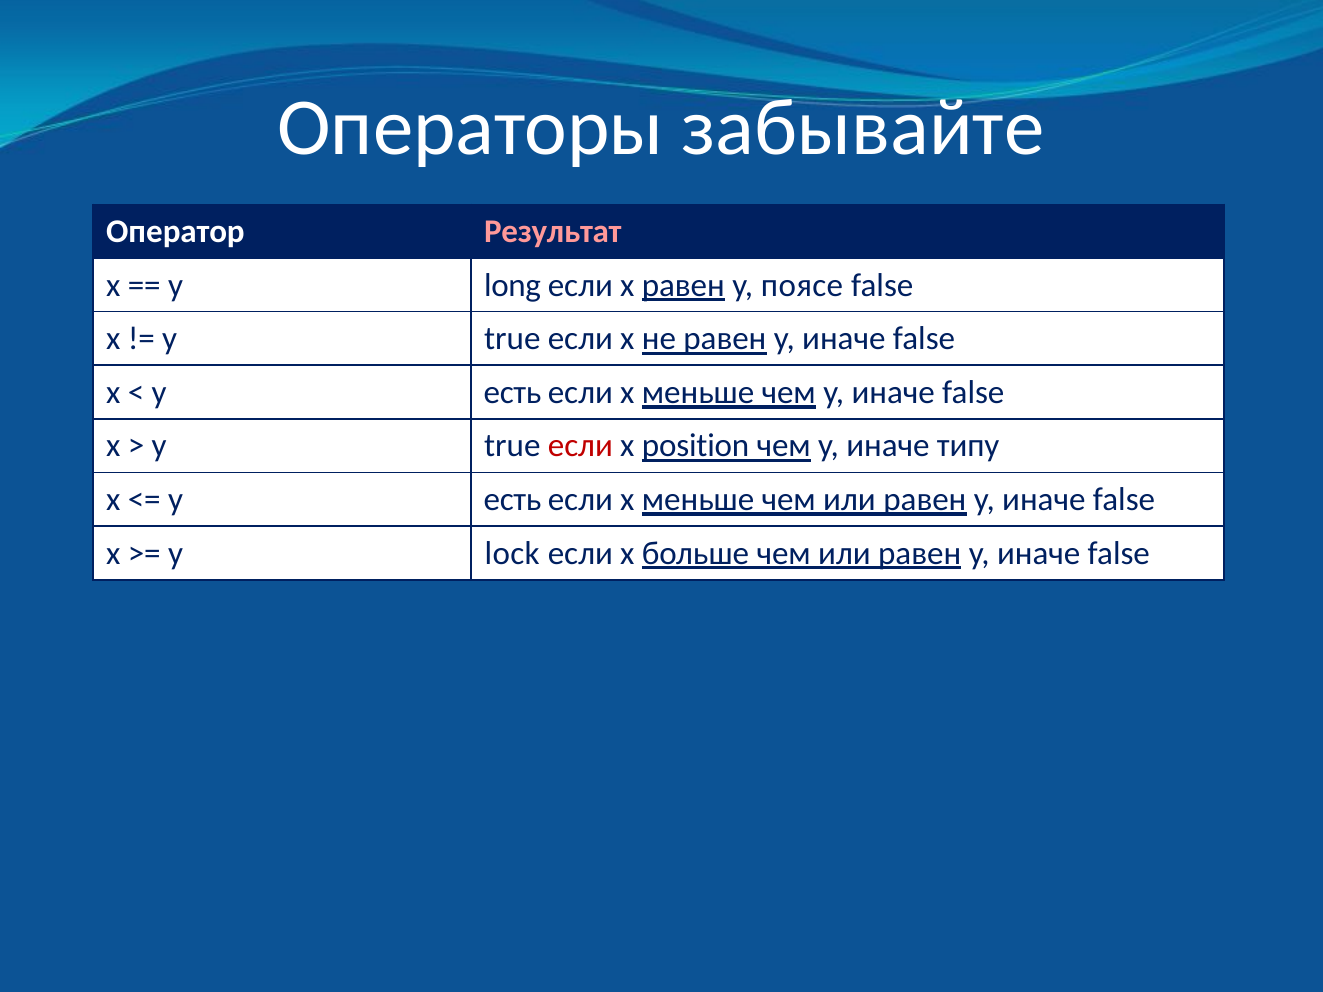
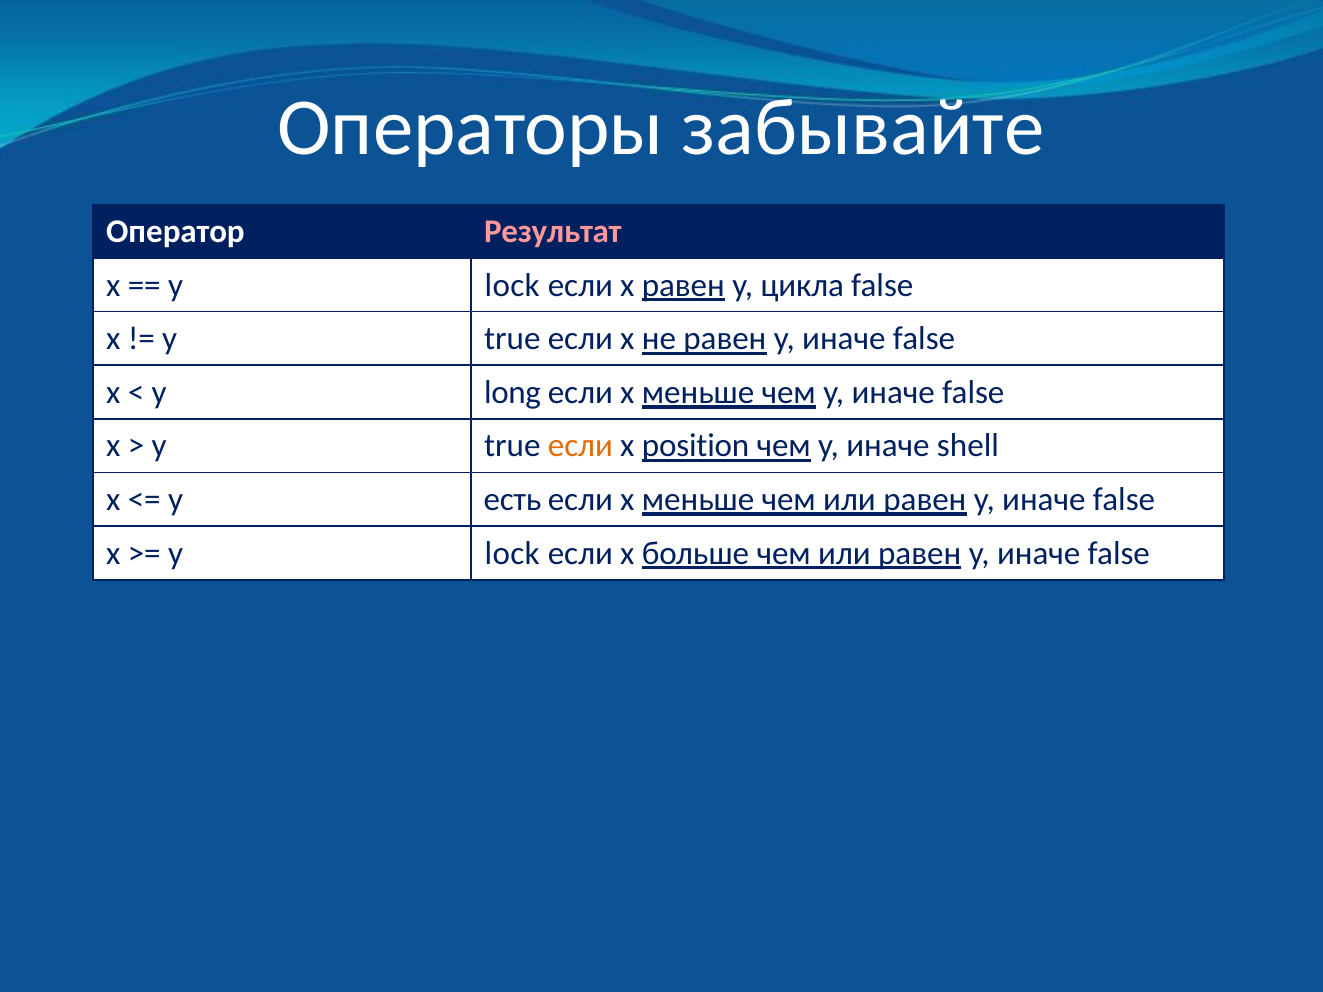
long: long -> lock (512, 285)
поясе: поясе -> цикла (802, 285)
есть: есть -> long (513, 393)
если colour: red -> orange (580, 446)
типу: типу -> shell (968, 446)
